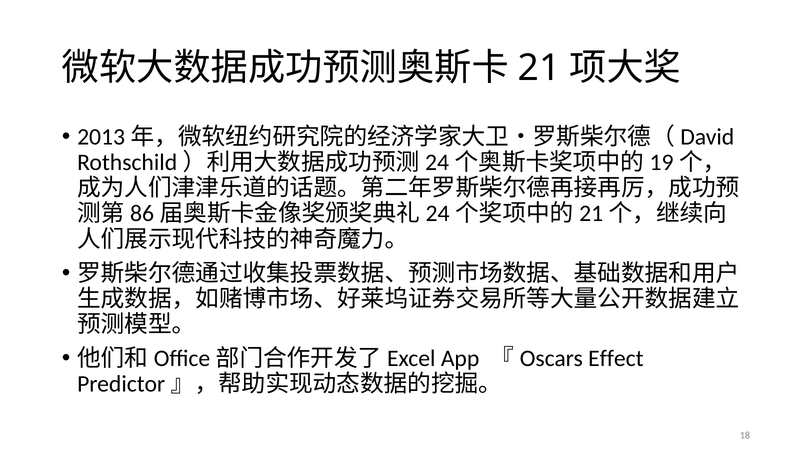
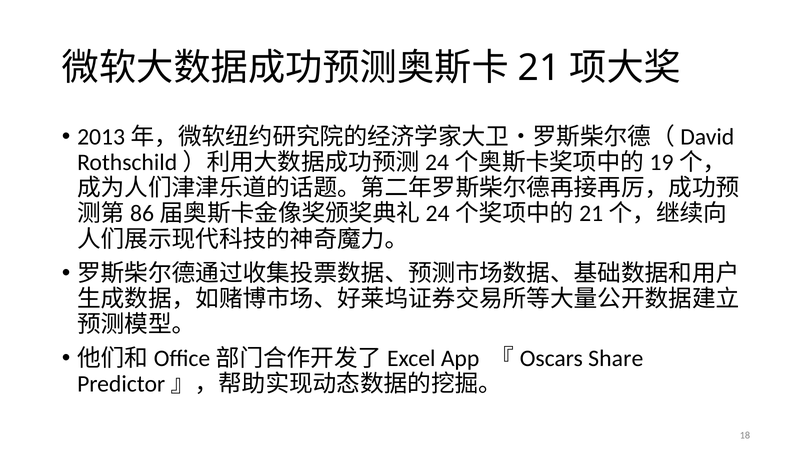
Effect: Effect -> Share (616, 359)
